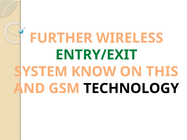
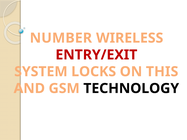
FURTHER: FURTHER -> NUMBER (61, 38)
ENTRY/EXIT colour: green -> red (96, 55)
KNOW: KNOW -> LOCKS (94, 72)
